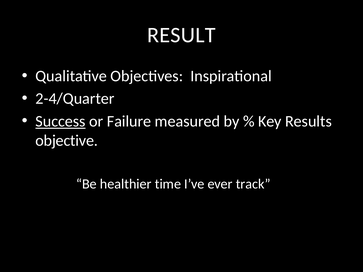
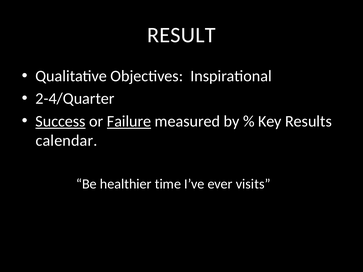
Failure underline: none -> present (129, 121)
objective: objective -> calendar (67, 141)
track: track -> visits (253, 184)
